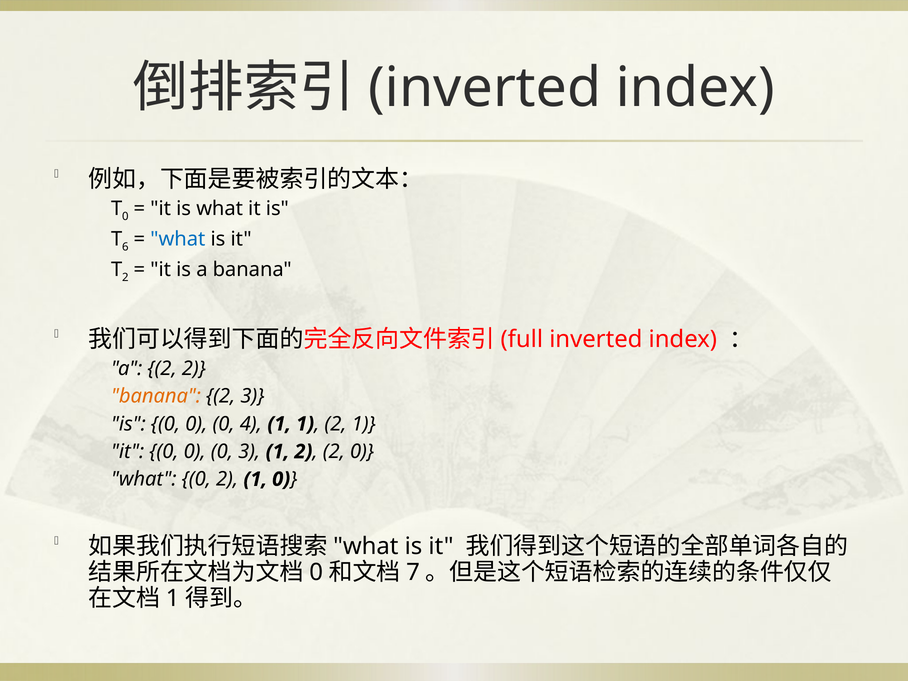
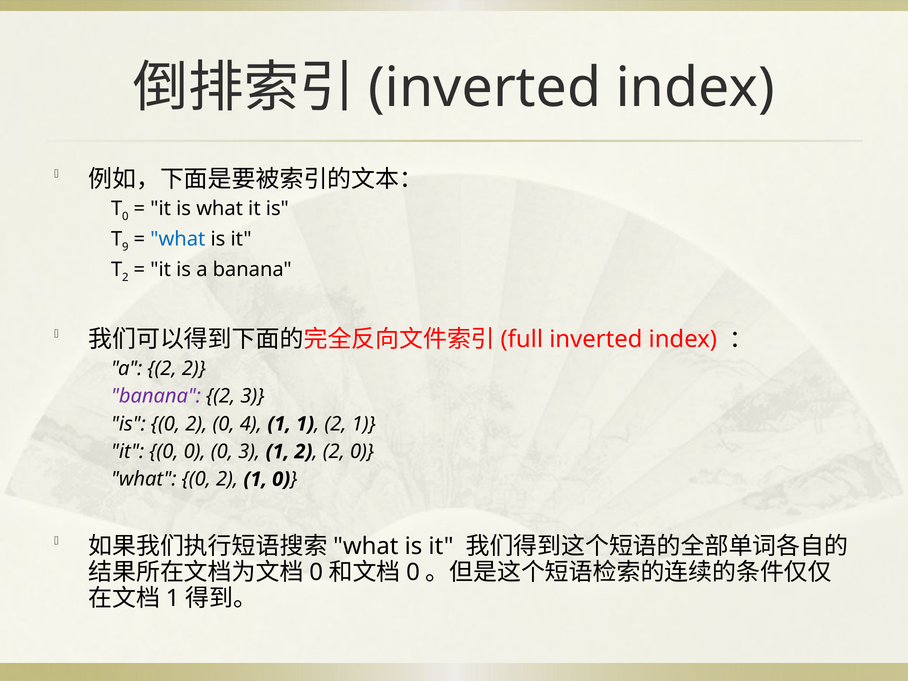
6: 6 -> 9 (125, 247)
banana colour: orange -> purple (156, 396)
is 0 0: 0 -> 2 (196, 424)
7: 7 -> 0 (413, 572)
